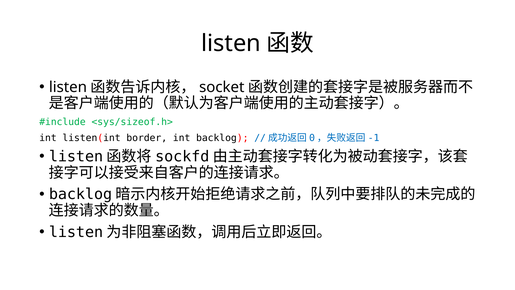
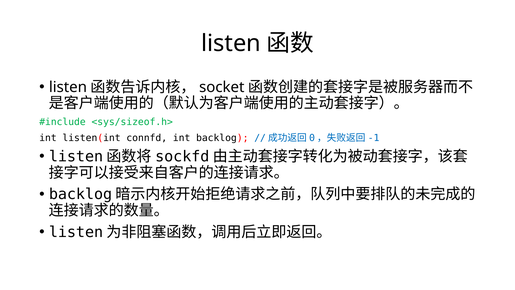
border: border -> connfd (147, 138)
